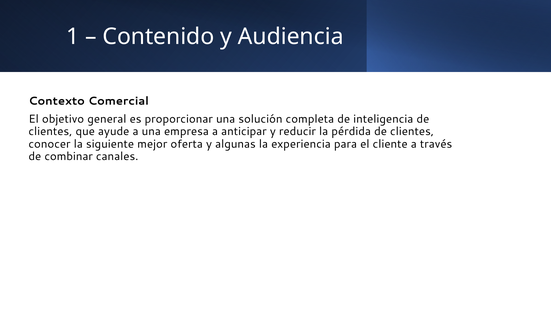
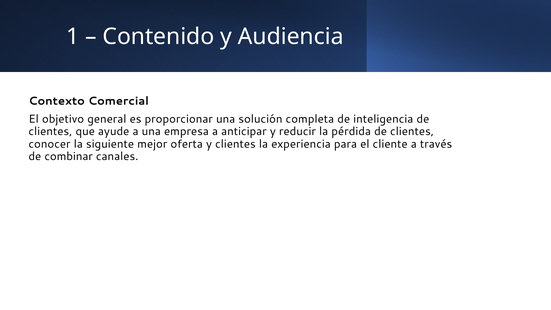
y algunas: algunas -> clientes (235, 144)
